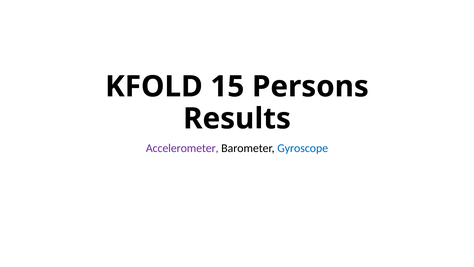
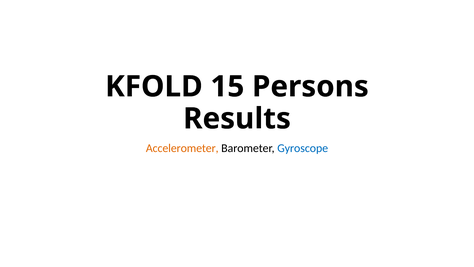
Accelerometer colour: purple -> orange (182, 148)
